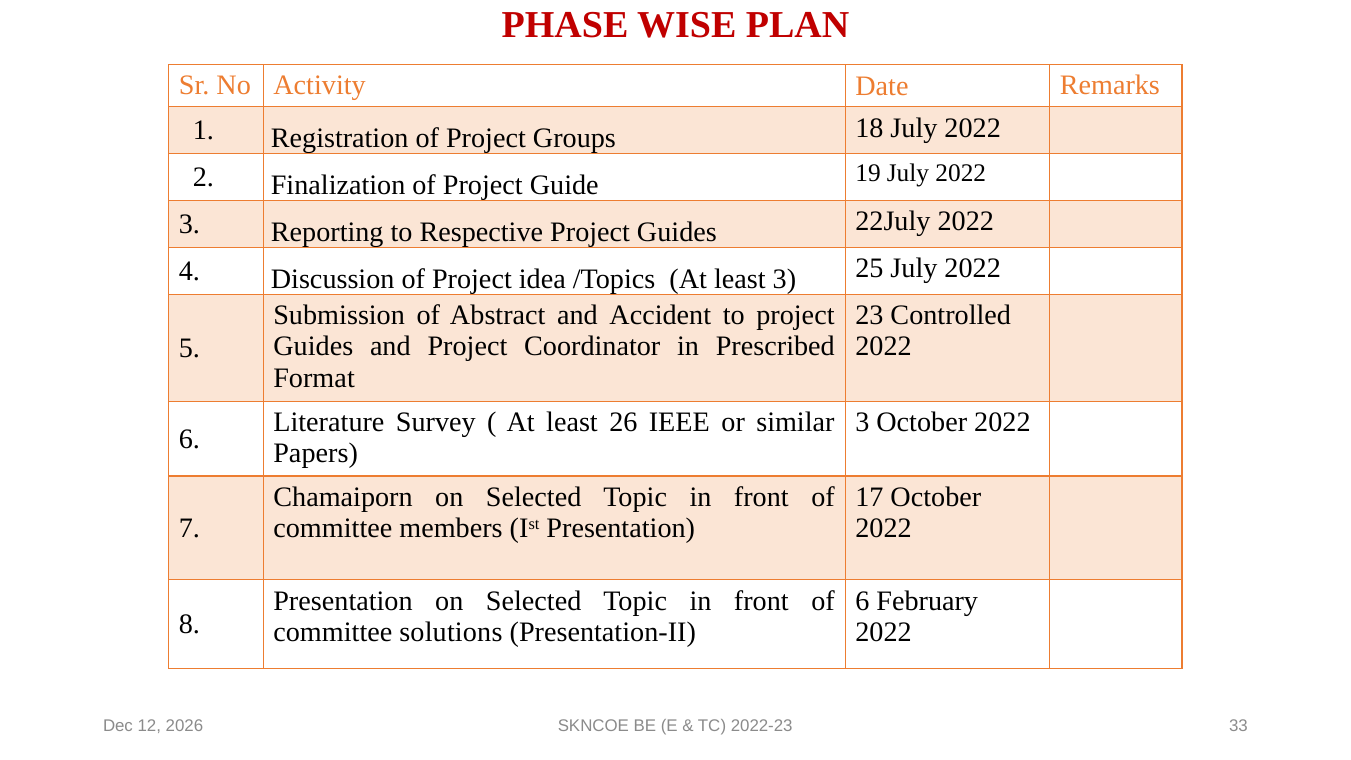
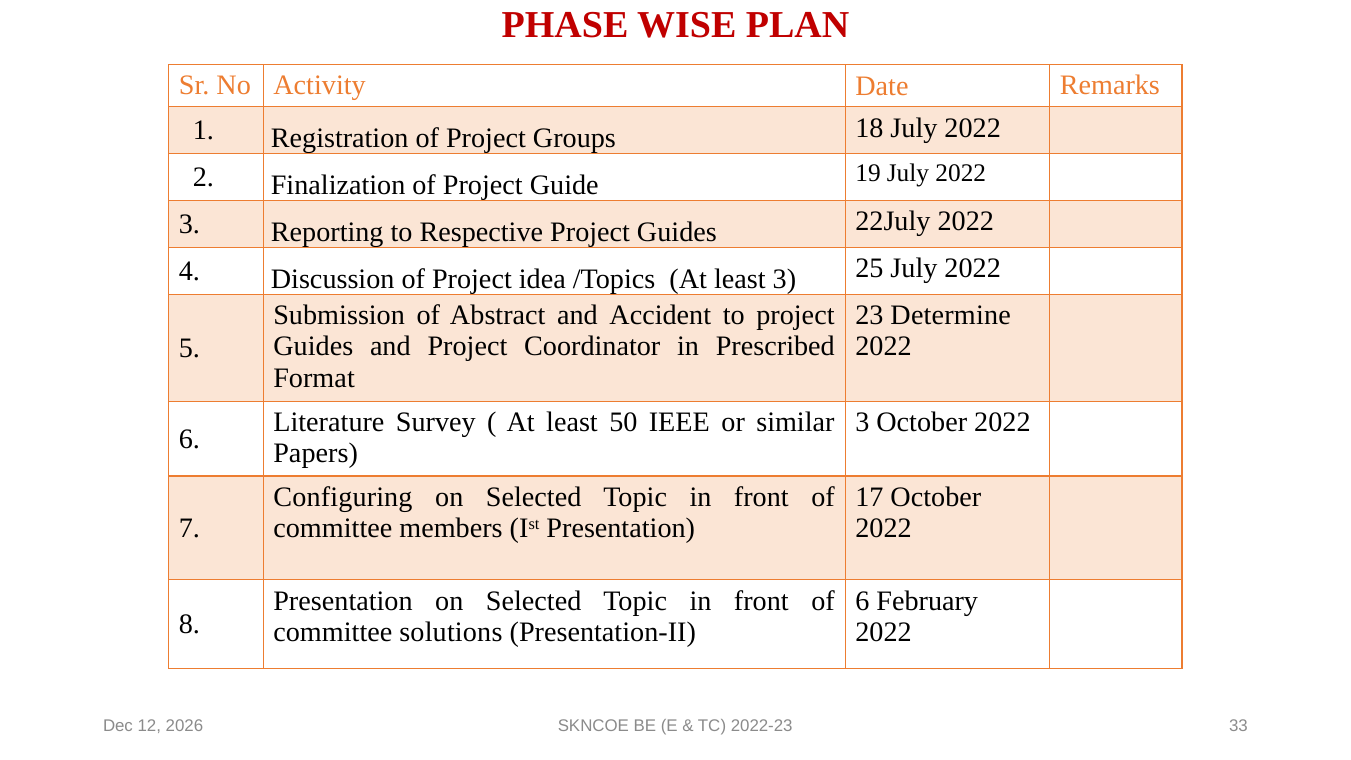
Controlled: Controlled -> Determine (951, 315)
26: 26 -> 50 (623, 422)
Chamaiporn: Chamaiporn -> Configuring (343, 497)
